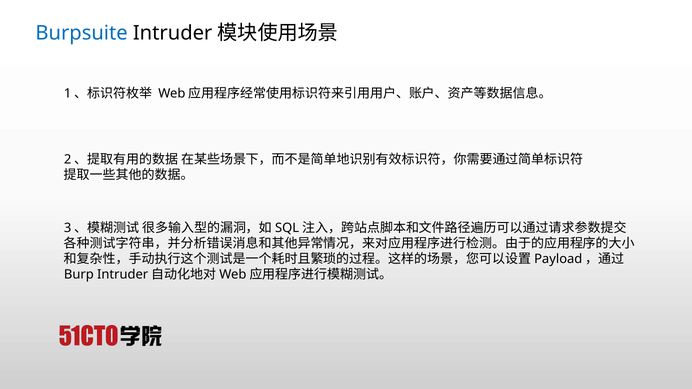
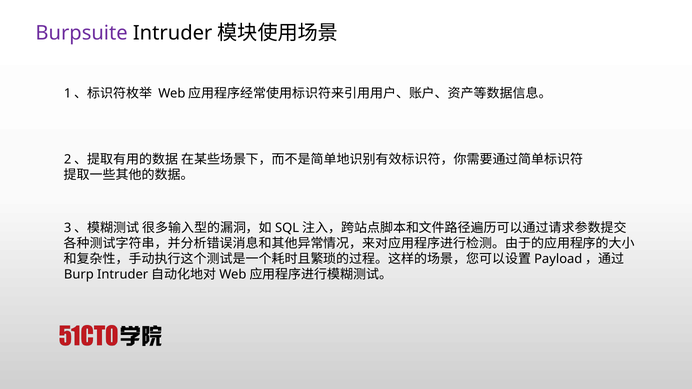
Burpsuite colour: blue -> purple (82, 33)
